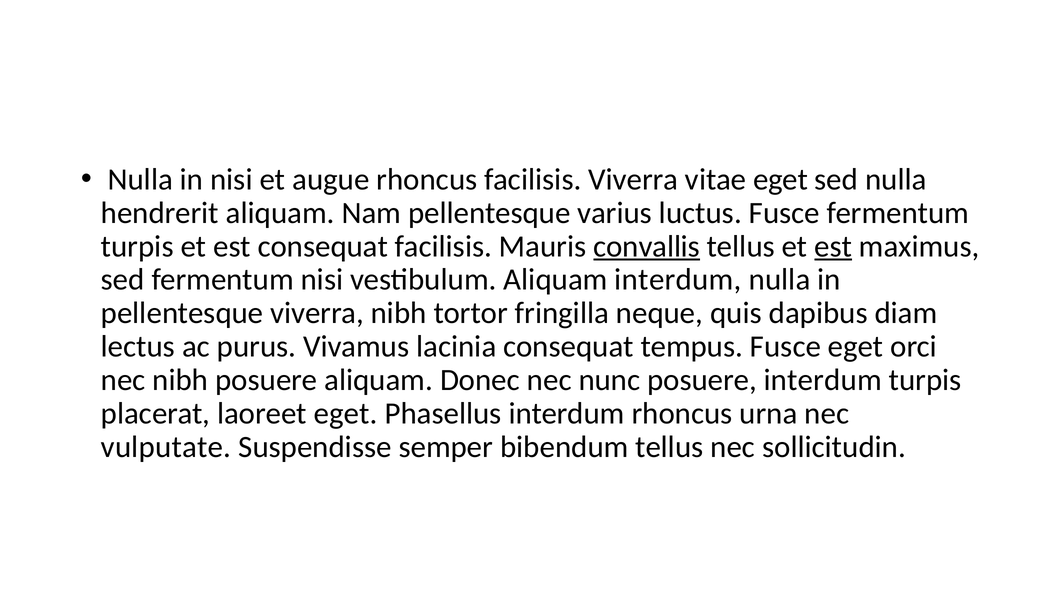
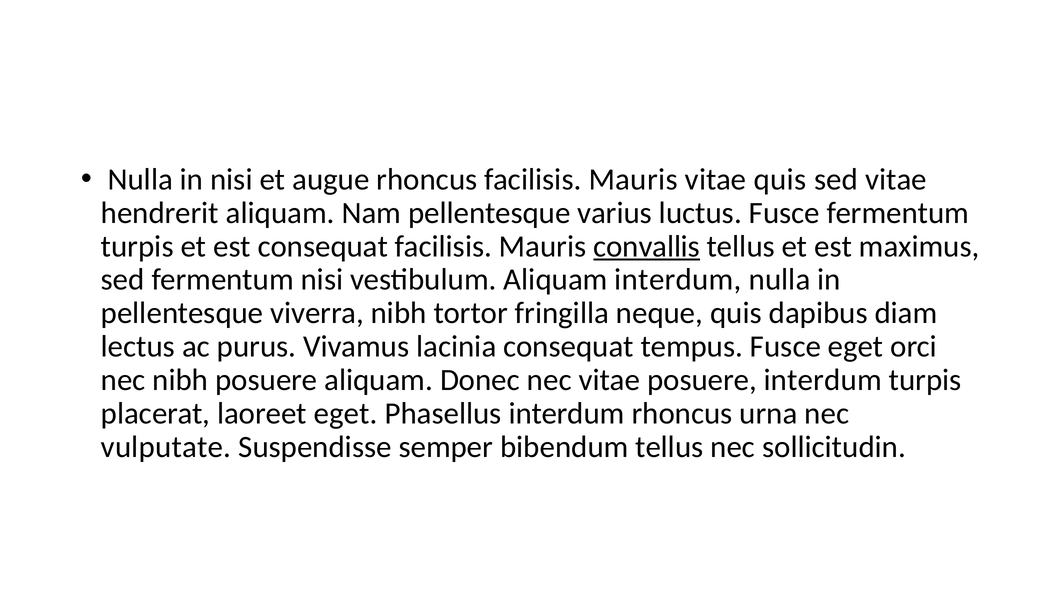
rhoncus facilisis Viverra: Viverra -> Mauris (633, 180)
vitae eget: eget -> quis (780, 180)
sed nulla: nulla -> vitae (896, 180)
est underline: present -> none (833, 246)
nec nunc: nunc -> vitae (609, 380)
